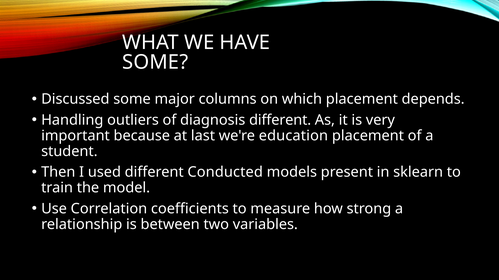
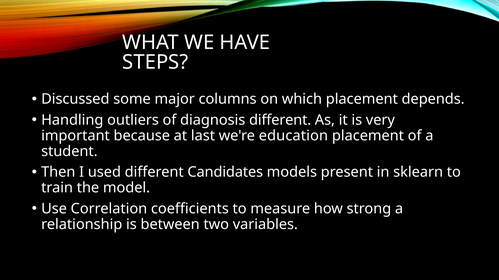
SOME: SOME -> STEPS (155, 62)
Conducted: Conducted -> Candidates (225, 173)
